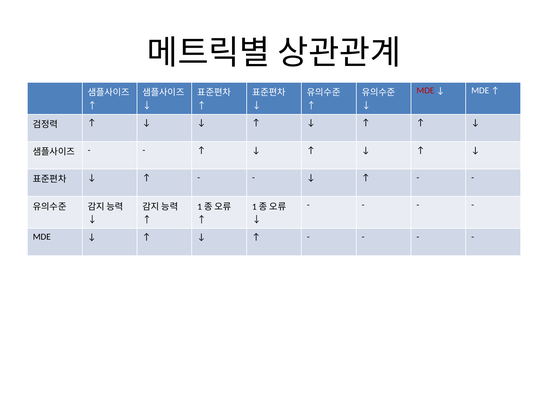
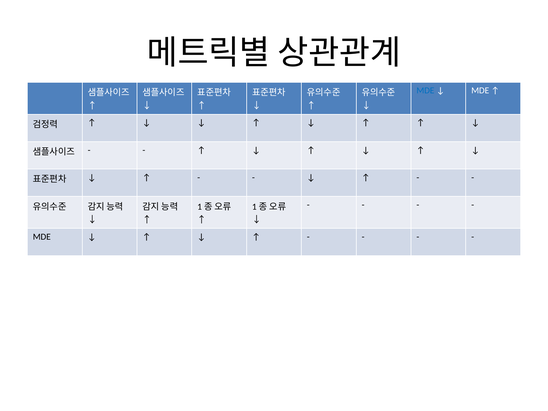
MDE colour: red -> blue (425, 91)
